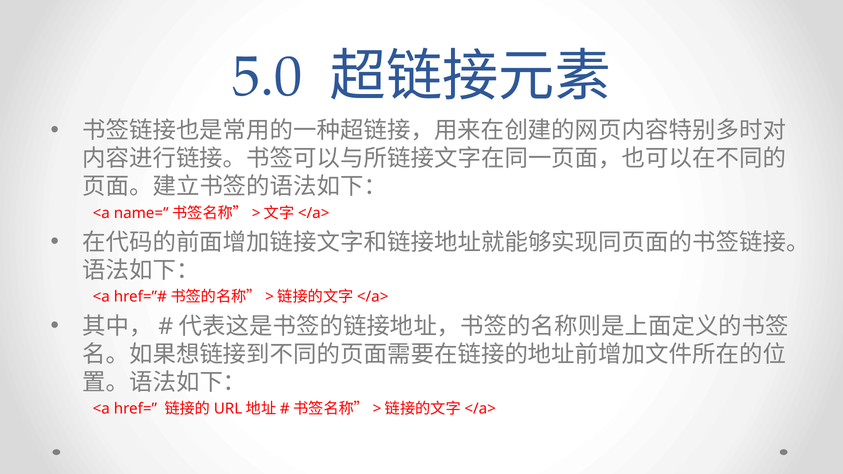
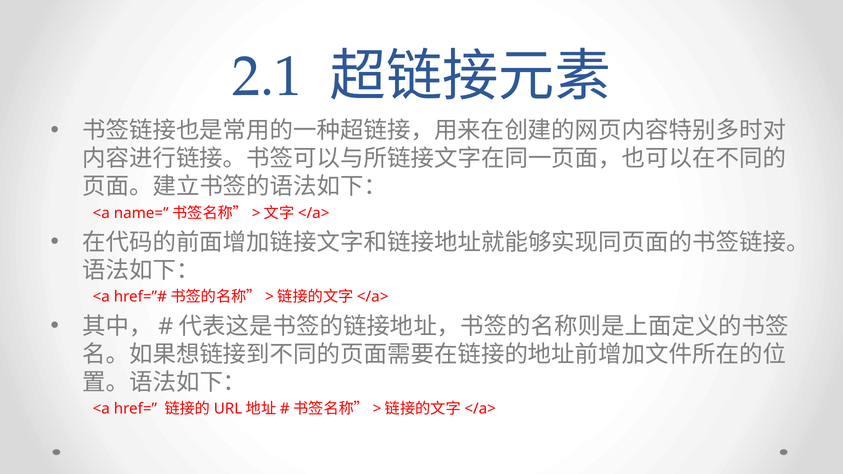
5.0: 5.0 -> 2.1 (267, 77)
